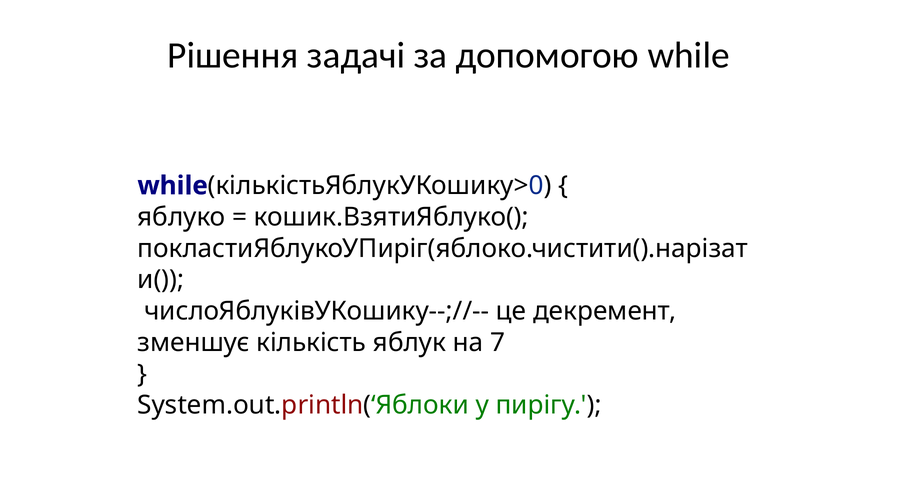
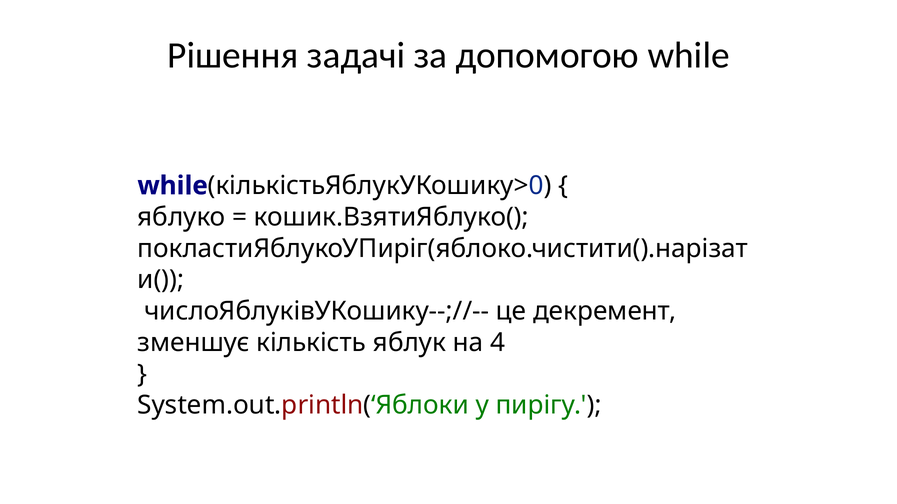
7: 7 -> 4 (498, 343)
